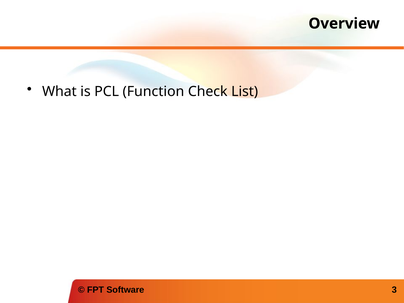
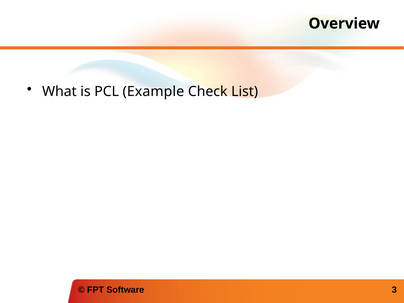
Function: Function -> Example (153, 92)
